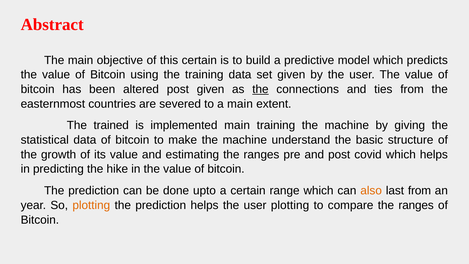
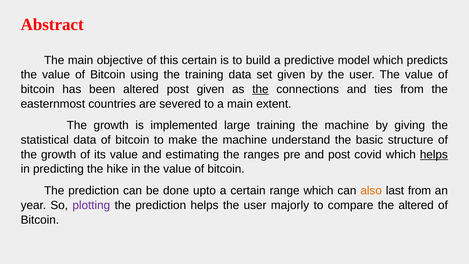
trained: trained -> growth (111, 125)
implemented main: main -> large (237, 125)
helps underline: none -> present (434, 154)
plotting colour: orange -> purple (91, 205)
user plotting: plotting -> majorly (290, 205)
compare the ranges: ranges -> altered (416, 205)
